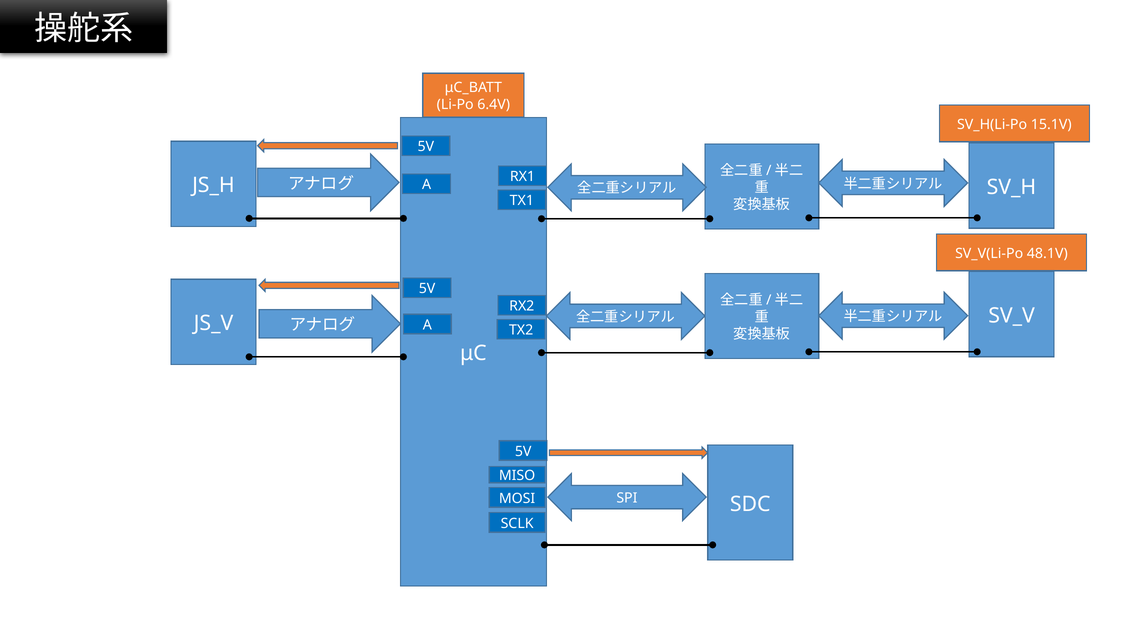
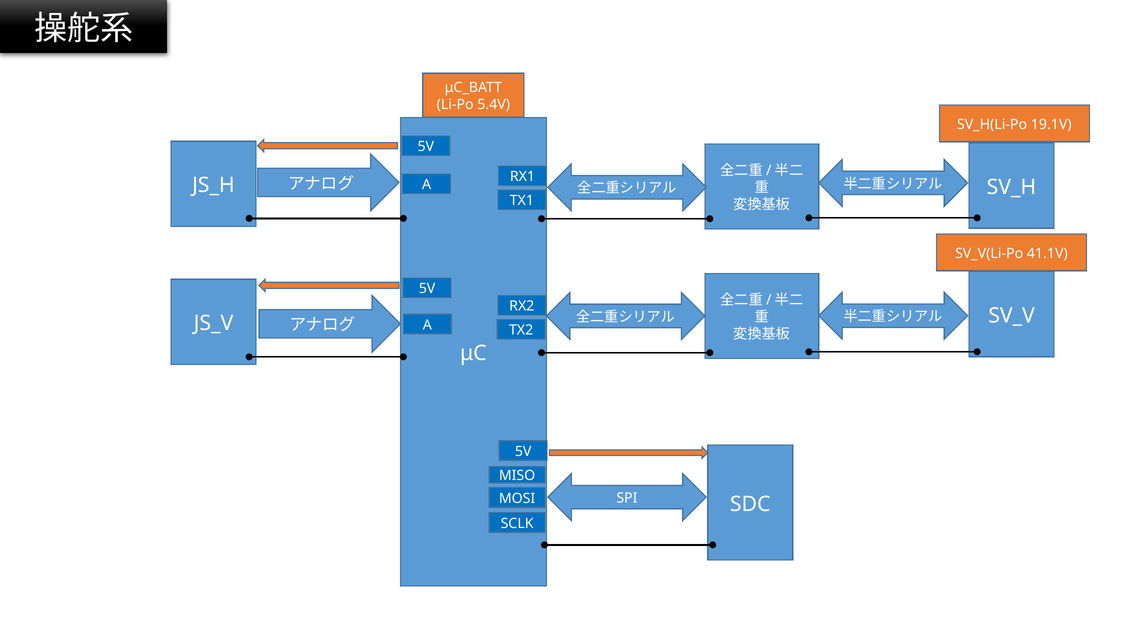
6.4V: 6.4V -> 5.4V (494, 105)
15.1V: 15.1V -> 19.1V (1051, 124)
48.1V: 48.1V -> 41.1V (1047, 253)
